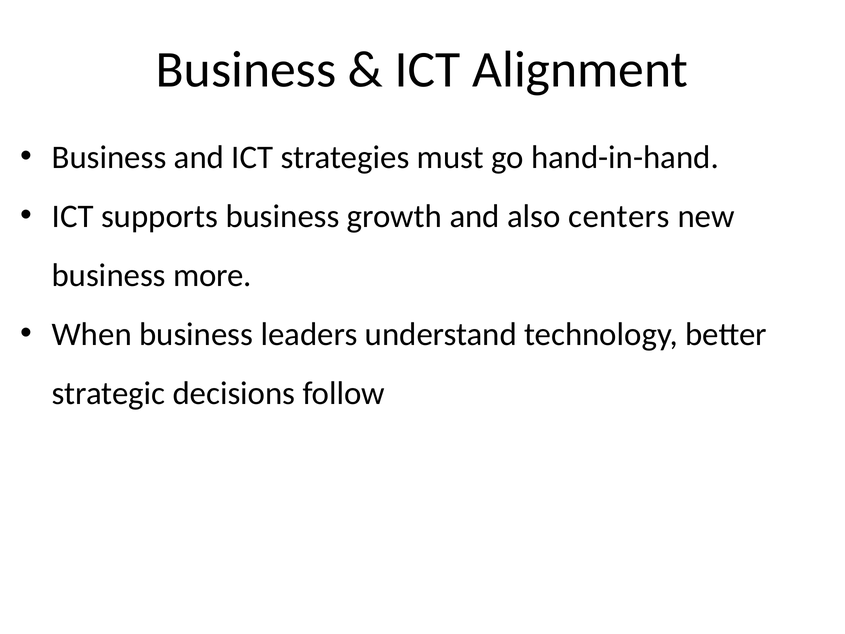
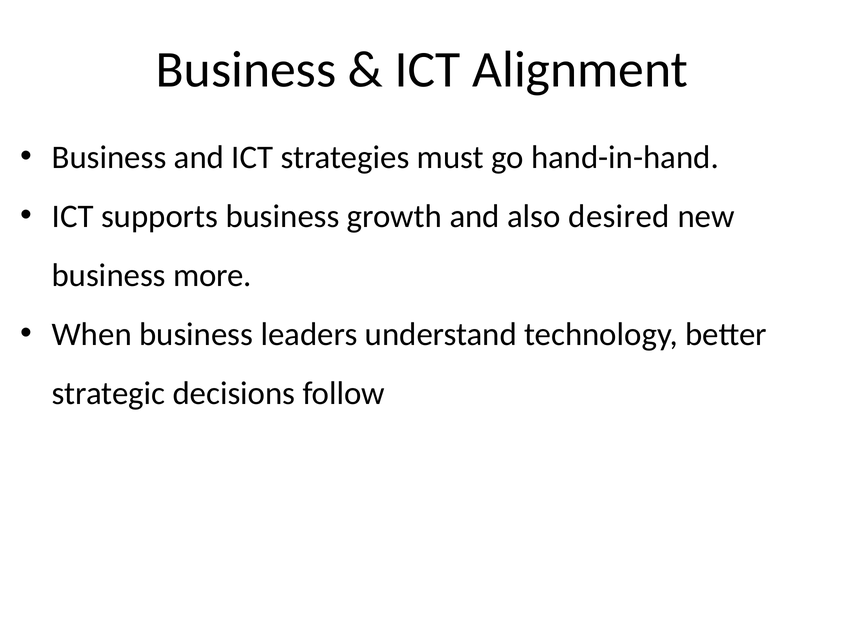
centers: centers -> desired (619, 216)
